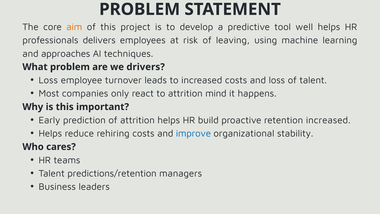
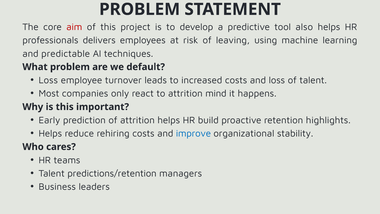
aim colour: orange -> red (74, 27)
well: well -> also (304, 27)
approaches: approaches -> predictable (66, 54)
drivers: drivers -> default (146, 67)
retention increased: increased -> highlights (328, 120)
